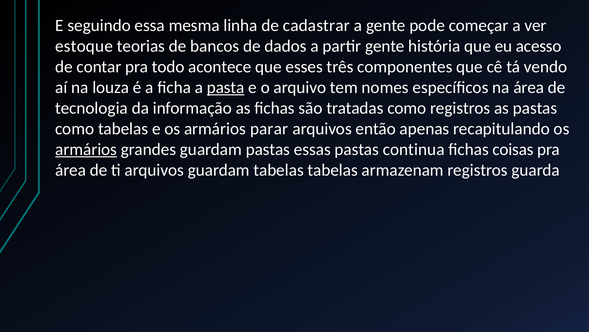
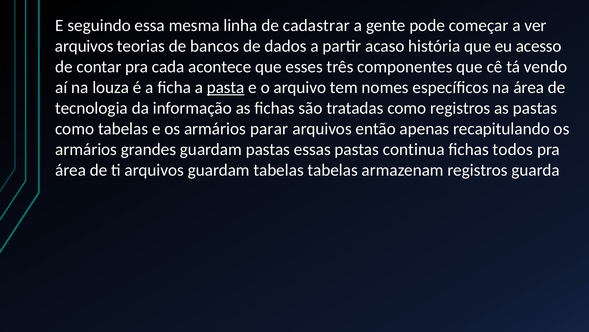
estoque: estoque -> arquivos (84, 46)
partir gente: gente -> acaso (385, 46)
todo: todo -> cada (168, 67)
armários underline: present -> none (86, 149)
coisas: coisas -> todos (513, 149)
